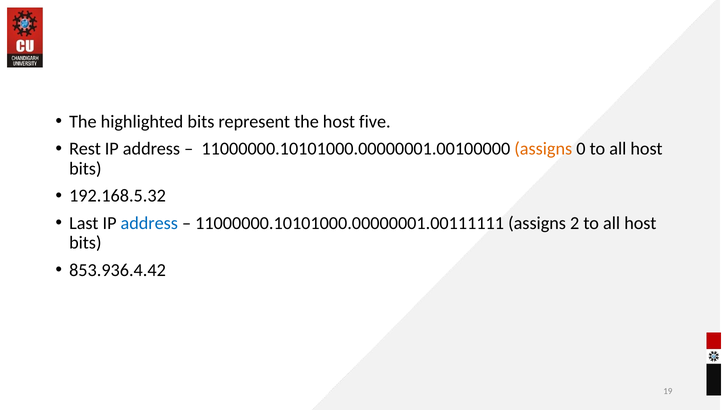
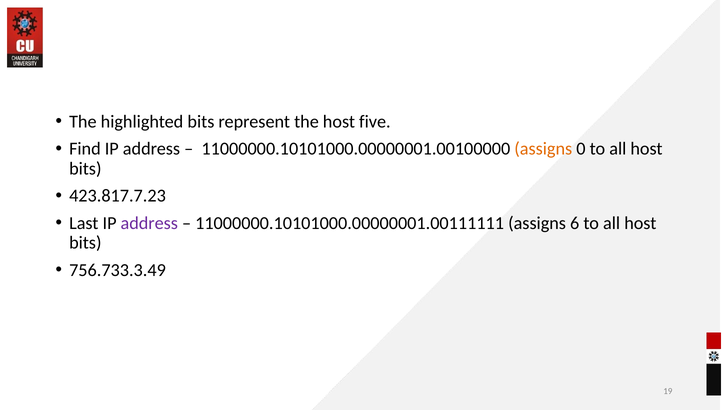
Rest: Rest -> Find (85, 149)
192.168.5.32: 192.168.5.32 -> 423.817.7.23 (117, 196)
address colour: blue -> purple (149, 223)
2: 2 -> 6 (575, 223)
853.936.4.42: 853.936.4.42 -> 756.733.3.49 (117, 270)
